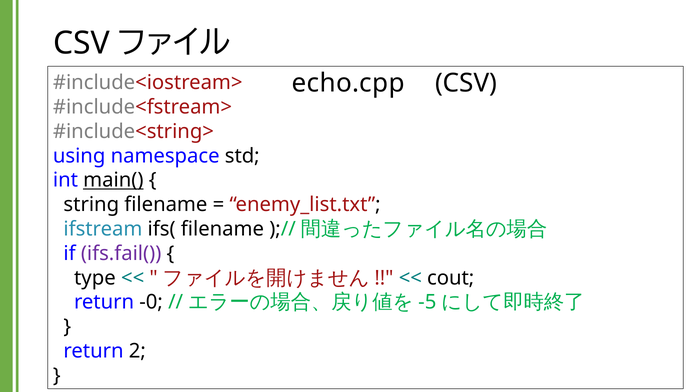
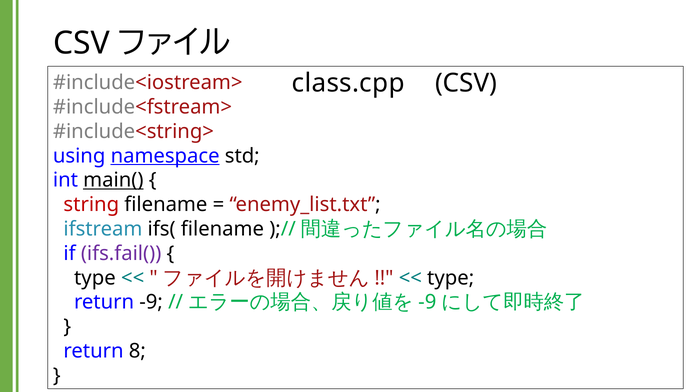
echo.cpp: echo.cpp -> class.cpp (348, 83)
namespace underline: none -> present (165, 156)
string colour: black -> red (91, 204)
cout: cout -> type (451, 278)
return -0: -0 -> -9 (151, 302)
-5: -5 -> -9 (427, 302)
2: 2 -> 8 (137, 351)
